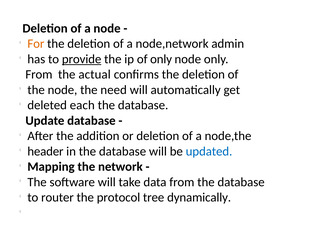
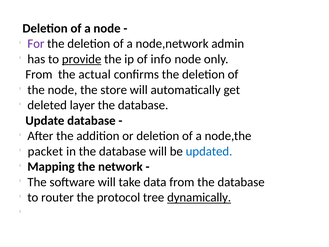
For colour: orange -> purple (36, 44)
of only: only -> info (161, 59)
need: need -> store (114, 90)
each: each -> layer (82, 105)
header: header -> packet (45, 151)
dynamically underline: none -> present (199, 197)
